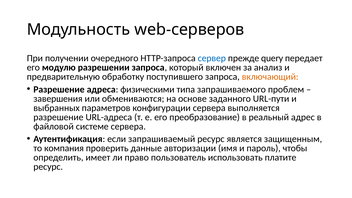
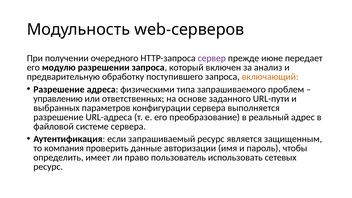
сервер colour: blue -> purple (212, 58)
query: query -> июне (272, 58)
завершения: завершения -> управлению (58, 99)
обмениваются: обмениваются -> ответственных (133, 99)
платите: платите -> сетевых (281, 157)
